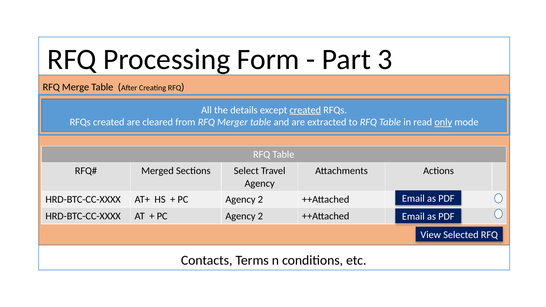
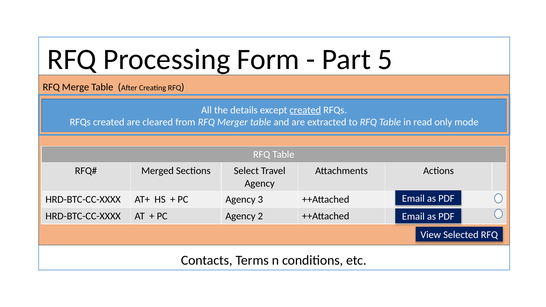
3: 3 -> 5 (385, 60)
only underline: present -> none (443, 122)
2: 2 -> 3 (260, 200)
